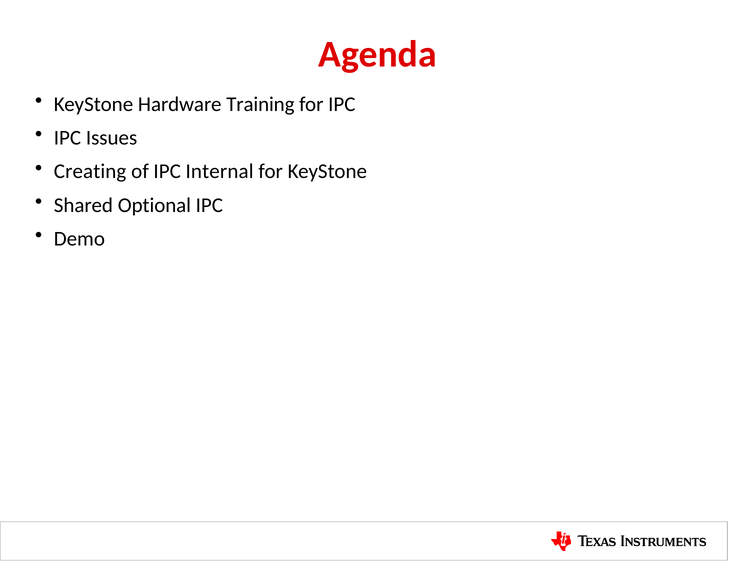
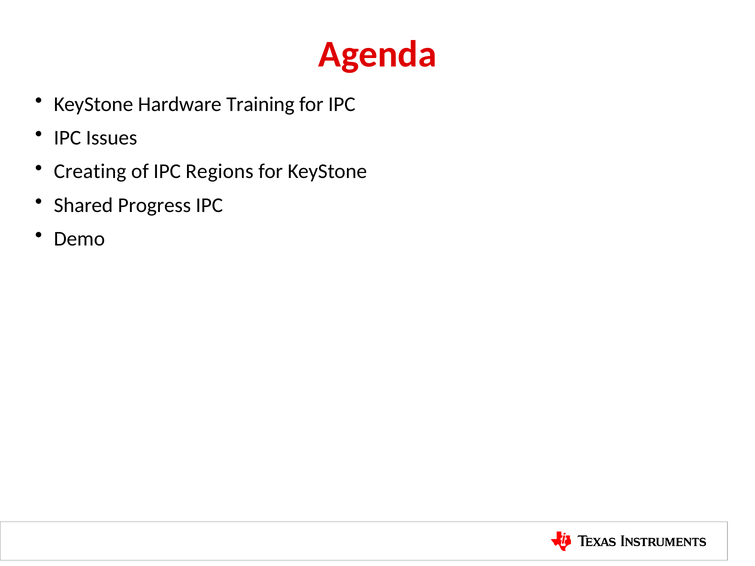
Internal: Internal -> Regions (220, 172)
Optional: Optional -> Progress (154, 205)
